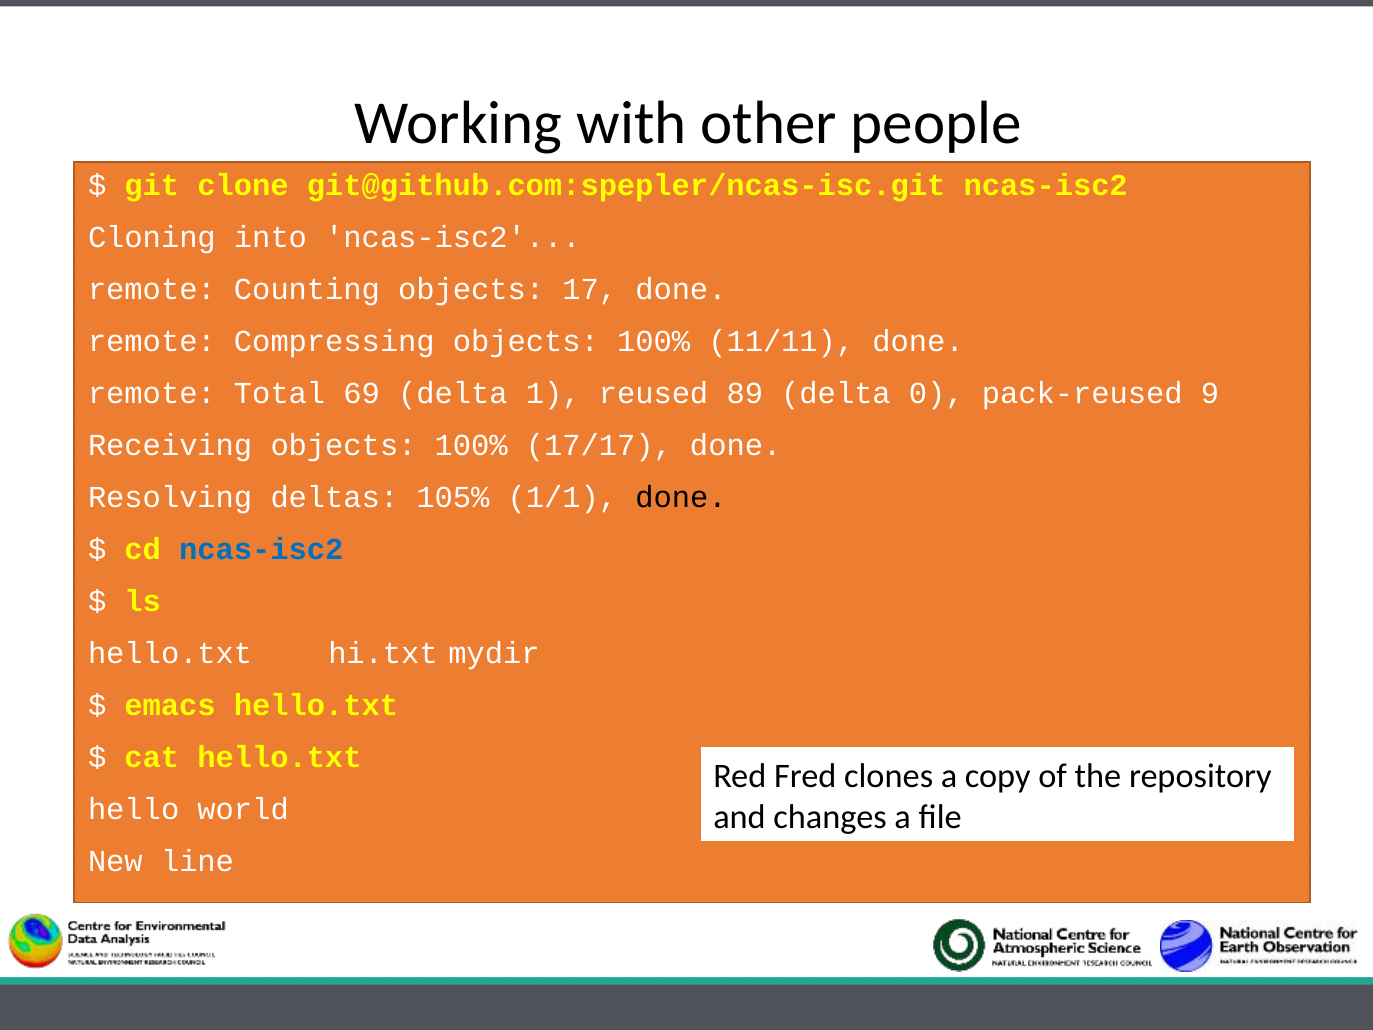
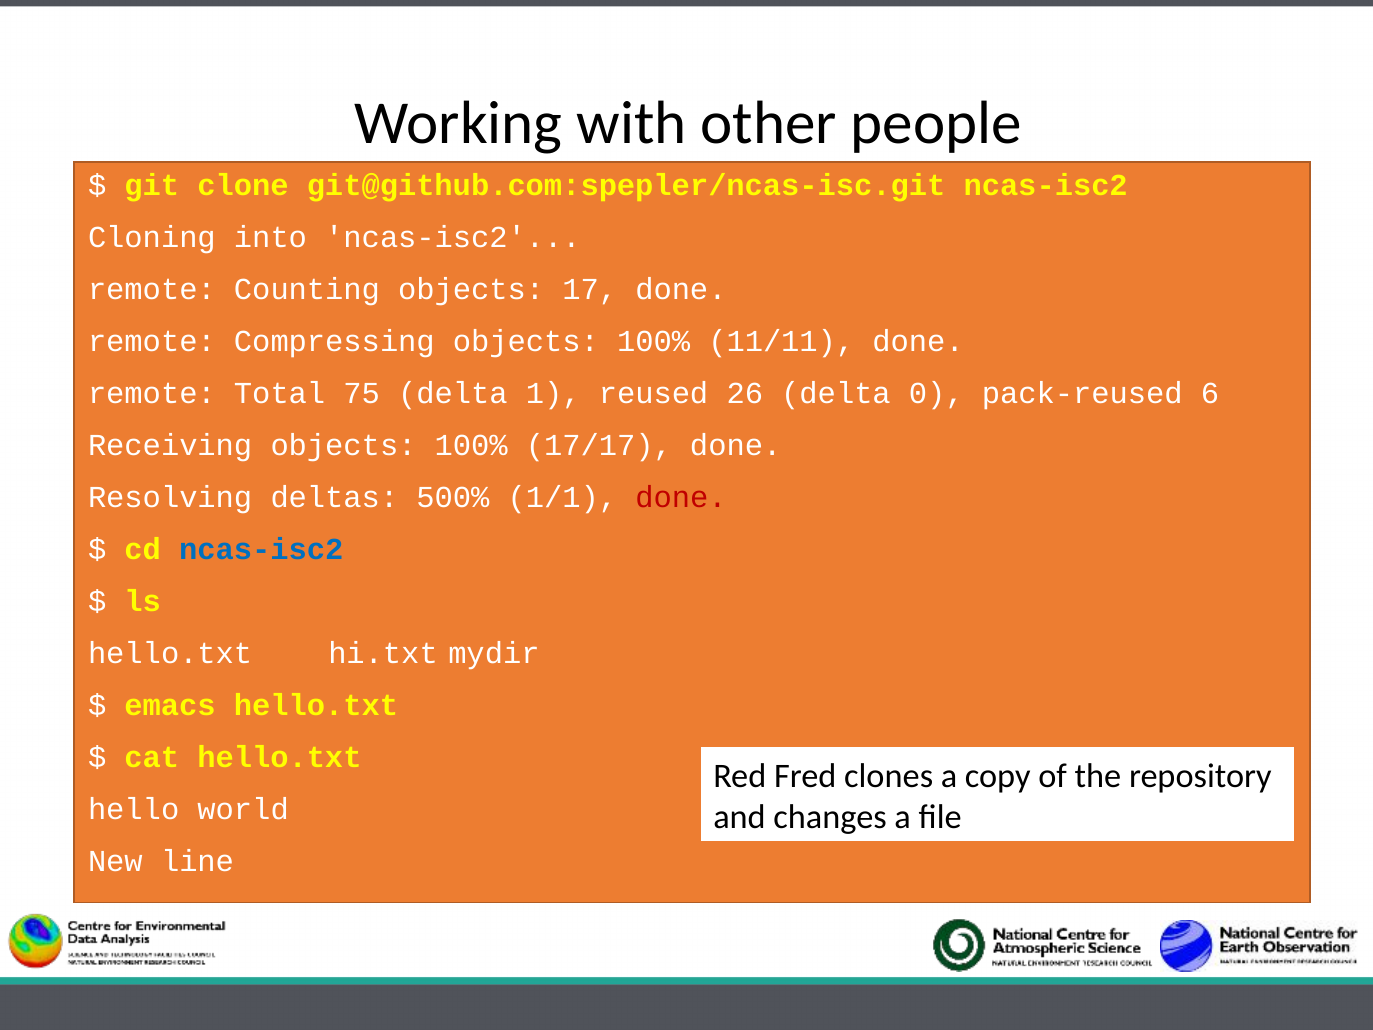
69: 69 -> 75 (362, 394)
89: 89 -> 26 (745, 394)
9: 9 -> 6 (1210, 394)
105%: 105% -> 500% (453, 498)
done colour: black -> red (681, 498)
